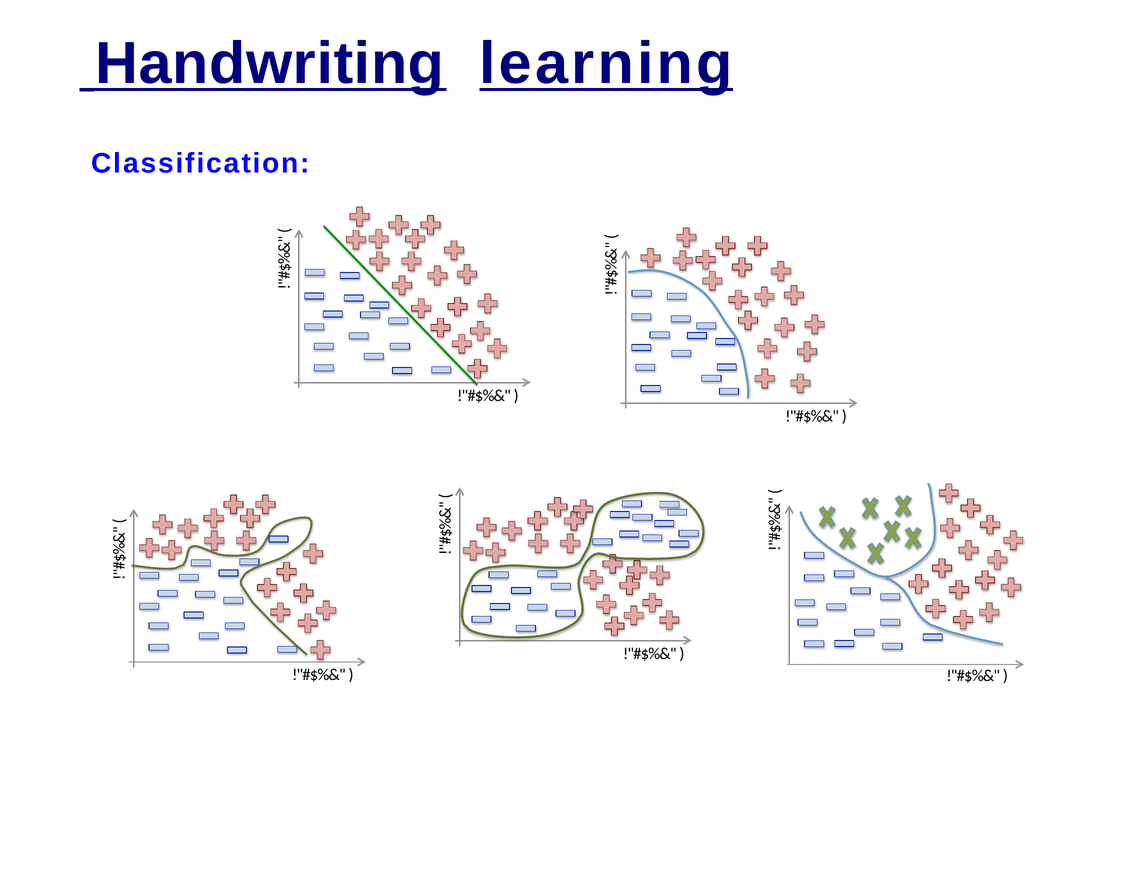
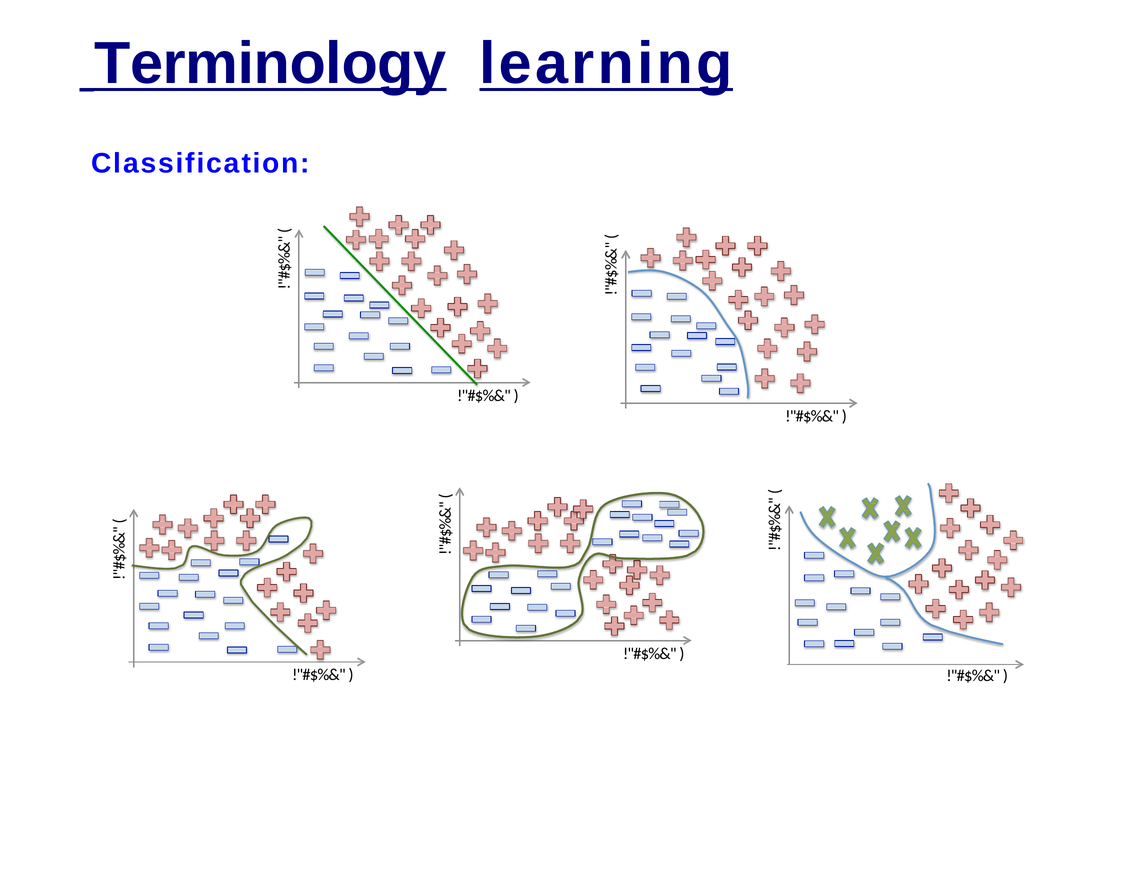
Handwriting: Handwriting -> Terminology (270, 64)
